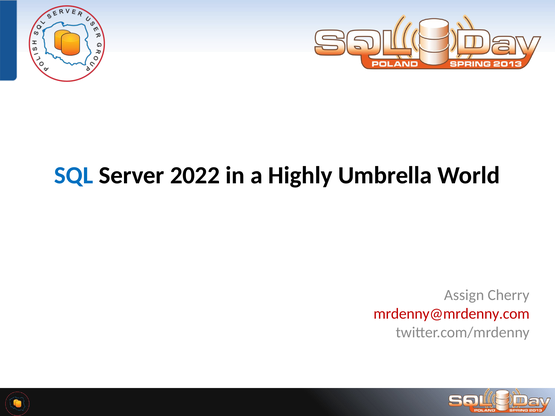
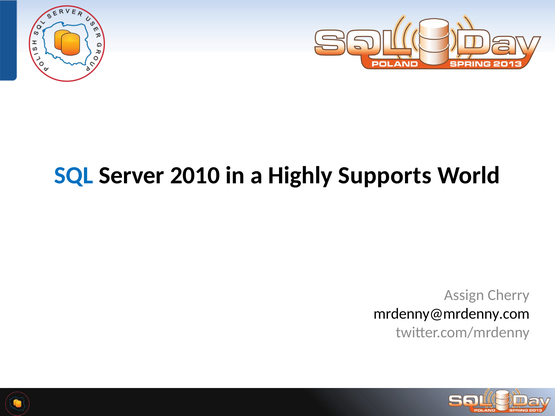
2022: 2022 -> 2010 (195, 176)
Umbrella: Umbrella -> Supports (385, 176)
mrdenny@mrdenny.com colour: red -> black (452, 314)
